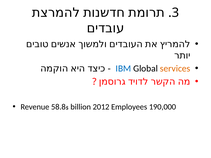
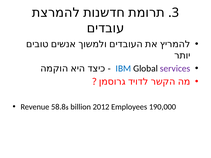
services colour: orange -> purple (175, 69)
